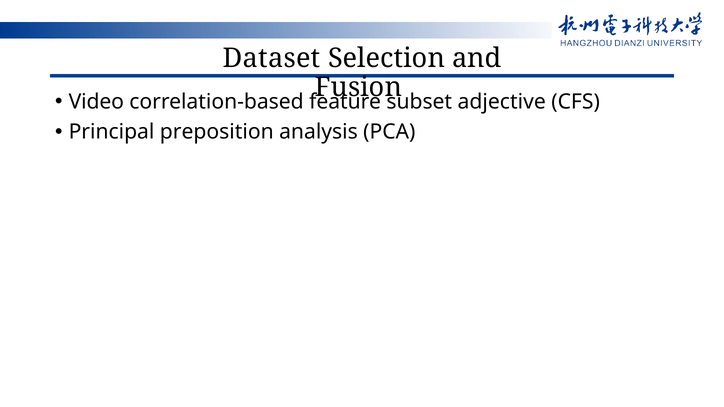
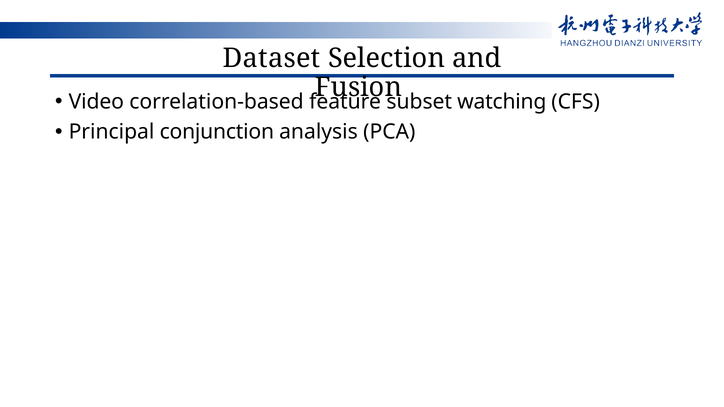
adjective: adjective -> watching (502, 102)
preposition: preposition -> conjunction (217, 132)
